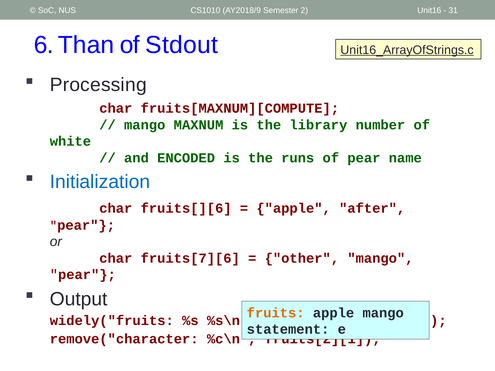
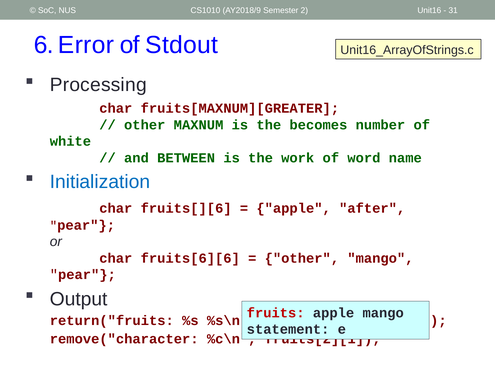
Than: Than -> Error (86, 45)
Unit16_ArrayOfStrings.c underline: present -> none (407, 50)
fruits[MAXNUM][COMPUTE: fruits[MAXNUM][COMPUTE -> fruits[MAXNUM][GREATER (240, 108)
mango: mango -> other (145, 125)
library: library -> becomes (318, 125)
ENCODED: ENCODED -> BETWEEN (186, 158)
runs: runs -> work (298, 158)
of pear: pear -> word (364, 158)
fruits[7][6: fruits[7][6 -> fruits[6][6 (190, 258)
fruits colour: orange -> red (276, 313)
widely("fruits: widely("fruits -> return("fruits (112, 321)
